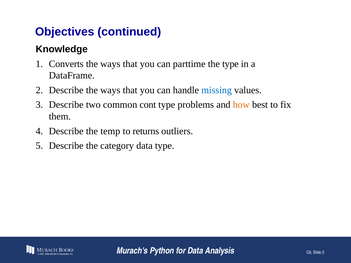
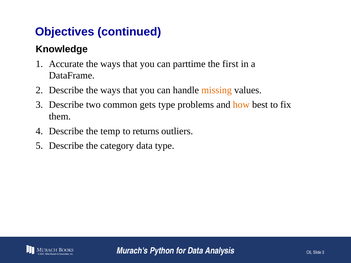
Converts: Converts -> Accurate (66, 64)
the type: type -> first (230, 64)
missing colour: blue -> orange (217, 90)
cont: cont -> gets (148, 105)
